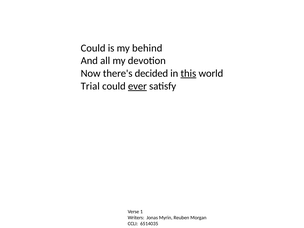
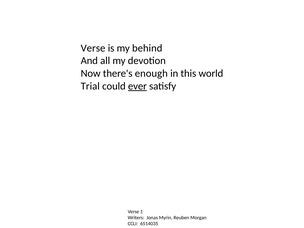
Could: Could -> Verse (93, 48)
decided: decided -> enough (151, 73)
this underline: present -> none (188, 73)
